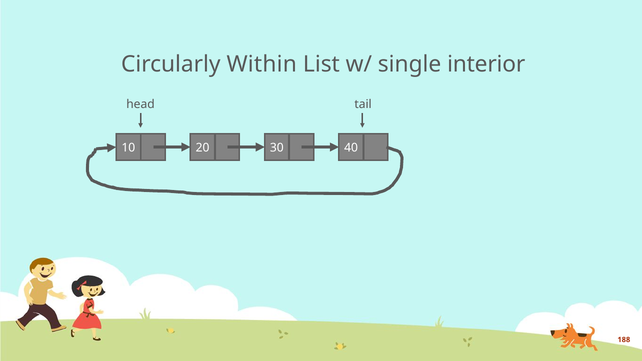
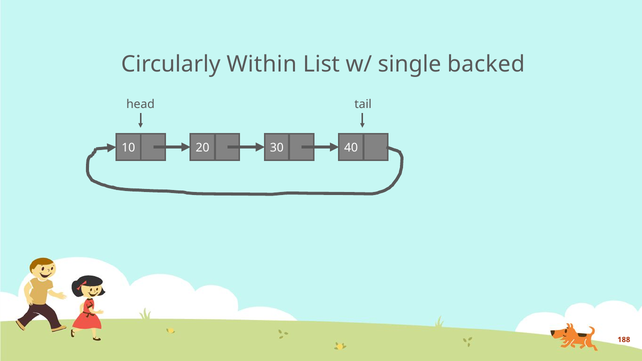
interior: interior -> backed (486, 64)
